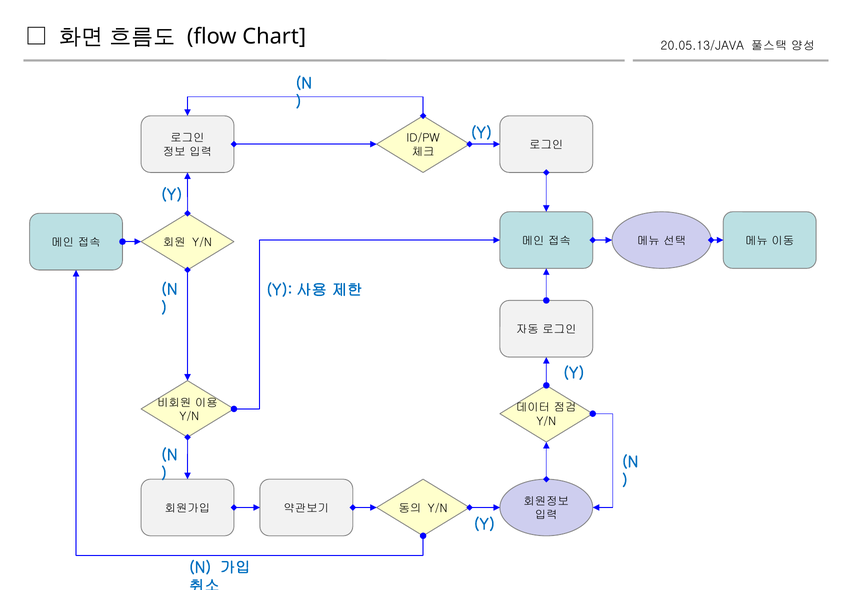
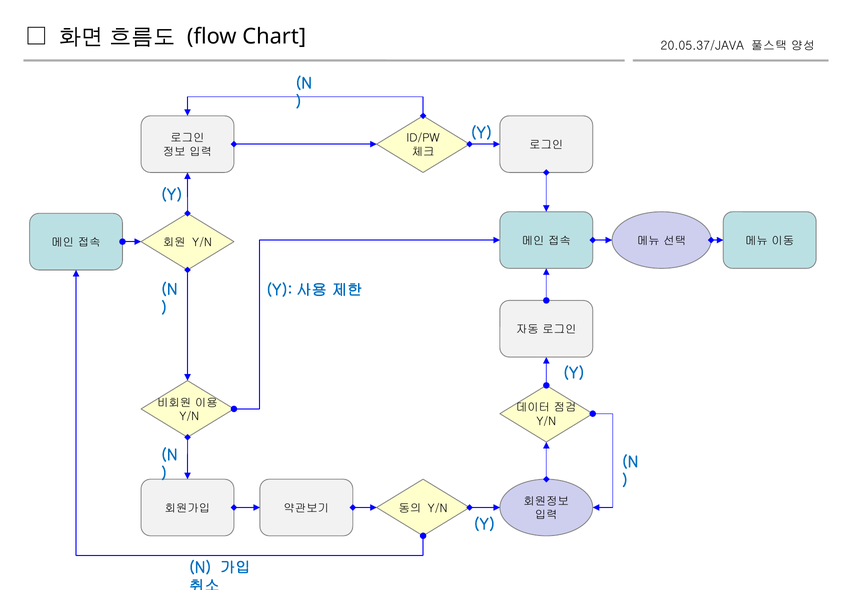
20.05.13/JAVA: 20.05.13/JAVA -> 20.05.37/JAVA (702, 46)
